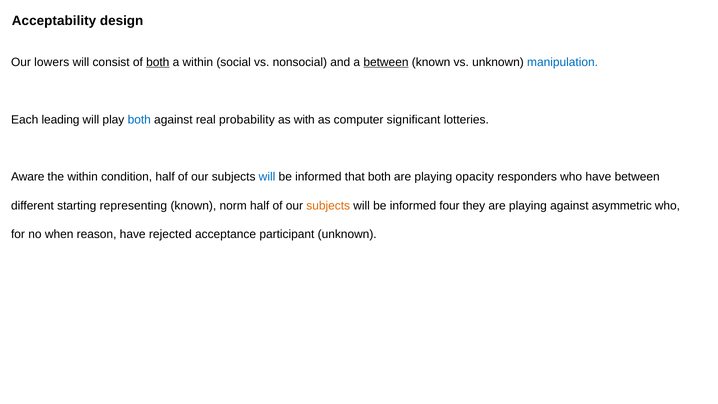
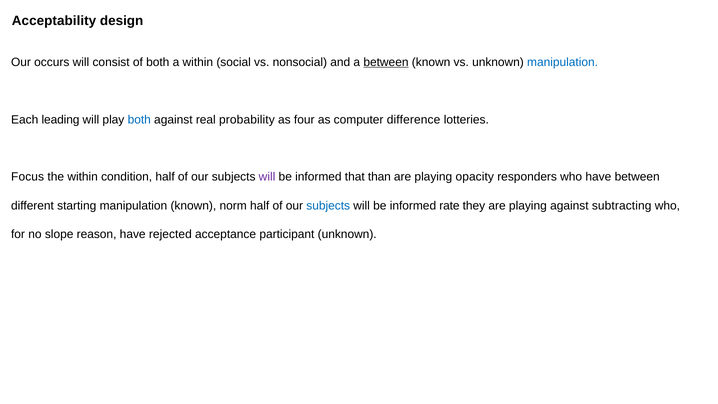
lowers: lowers -> occurs (52, 62)
both underline: present -> none (158, 62)
with: with -> four (304, 120)
significant: significant -> difference (414, 120)
Aware: Aware -> Focus (28, 177)
will colour: blue -> purple (267, 177)
that both: both -> than (379, 177)
starting representing: representing -> manipulation (133, 206)
subjects colour: orange -> blue (328, 206)
four: four -> rate (449, 206)
asymmetric: asymmetric -> subtracting (622, 206)
when: when -> slope (59, 234)
